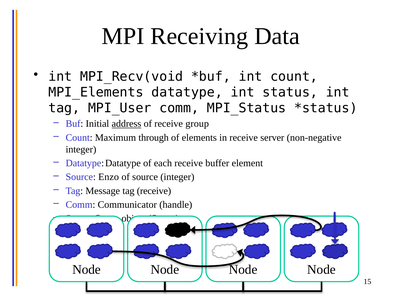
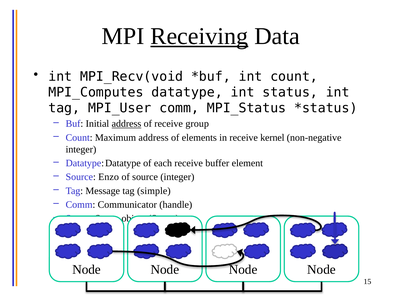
Receiving underline: none -> present (199, 36)
MPI_Elements: MPI_Elements -> MPI_Computes (96, 92)
Maximum through: through -> address (154, 138)
server: server -> kernel (272, 138)
tag receive: receive -> simple (154, 191)
